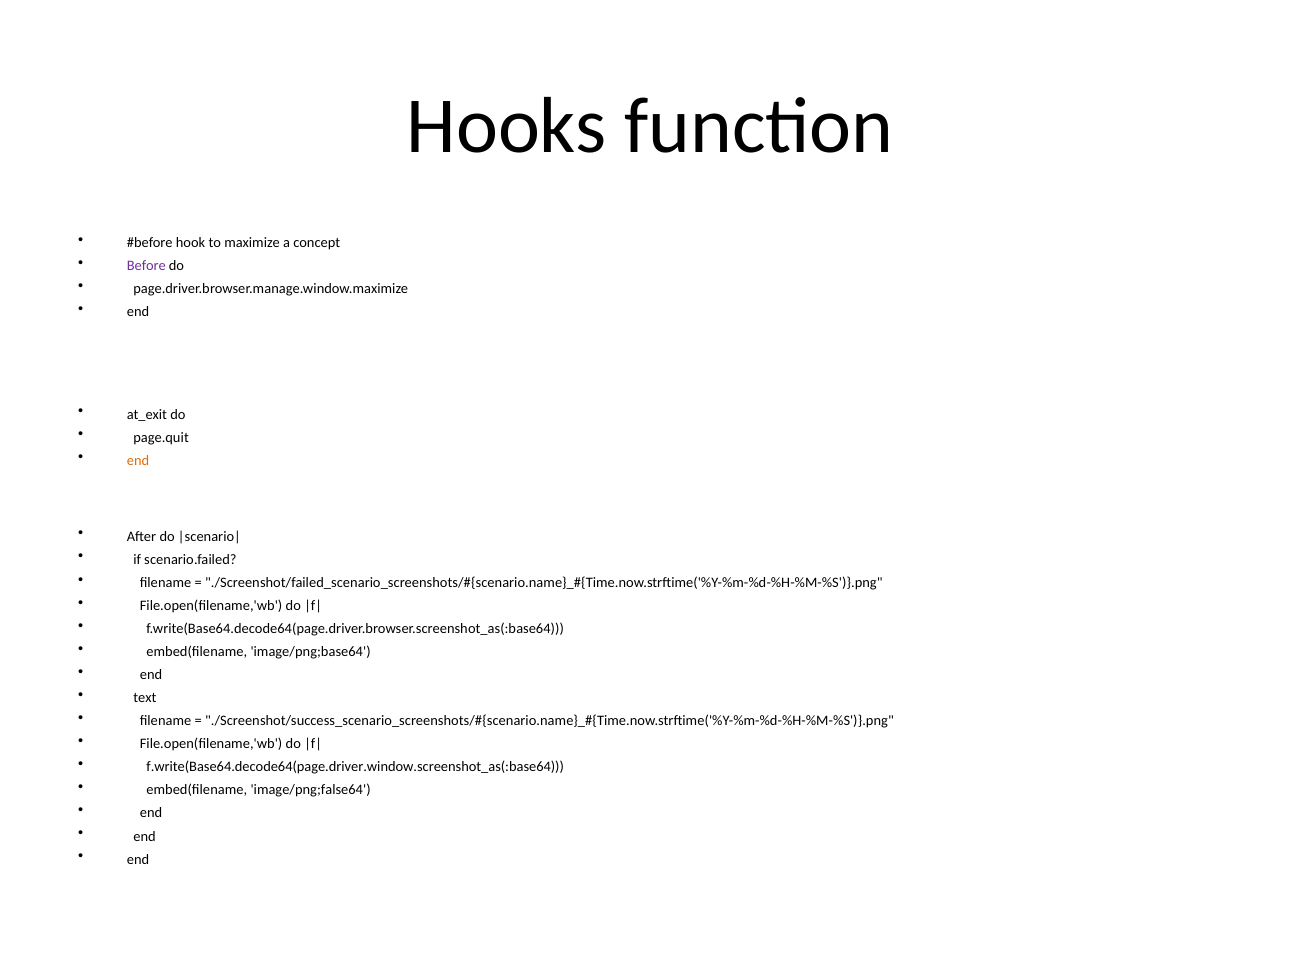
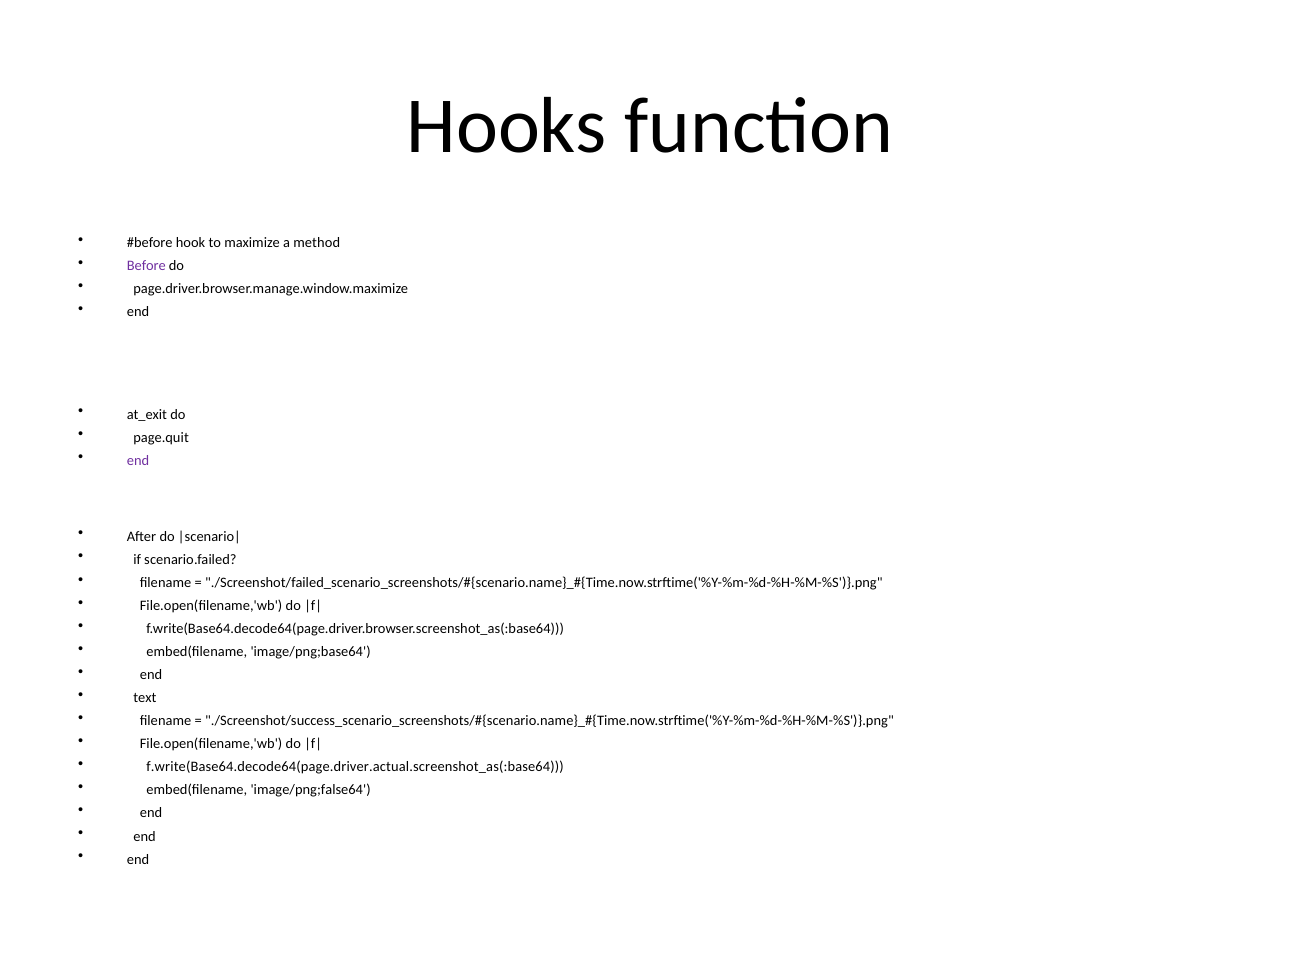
concept: concept -> method (317, 243)
end colour: orange -> purple (138, 461)
f.write(Base64.decode64(page.driver.window.screenshot_as(:base64: f.write(Base64.decode64(page.driver.window.screenshot_as(:base64 -> f.write(Base64.decode64(page.driver.actual.screenshot_as(:base64 (355, 768)
